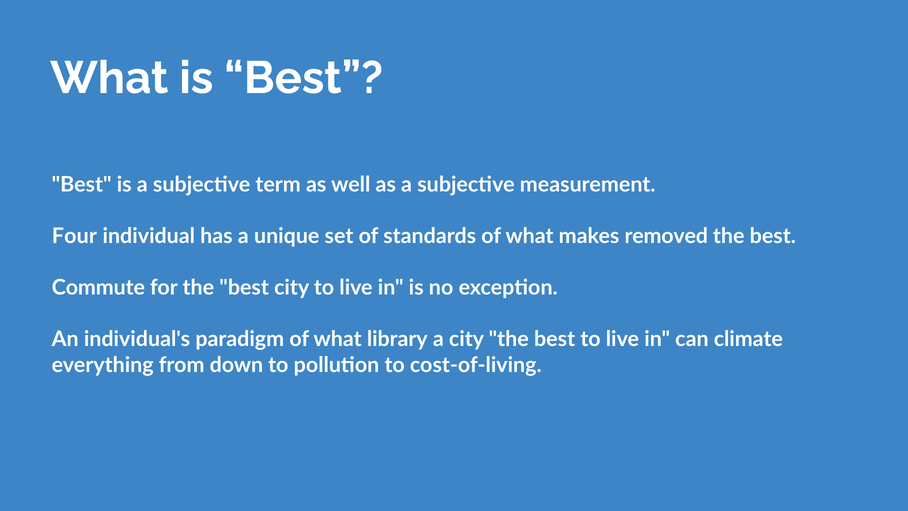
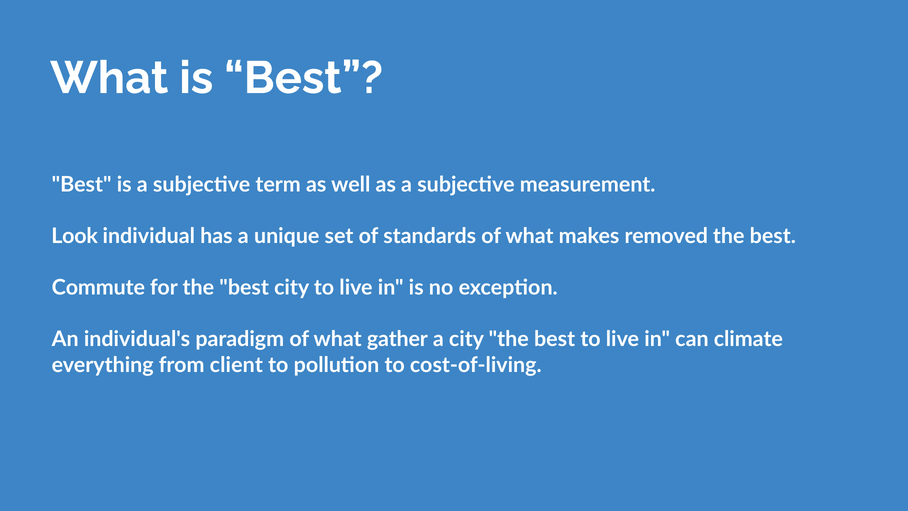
Four: Four -> Look (75, 236)
library: library -> gather (397, 339)
down: down -> client (236, 365)
